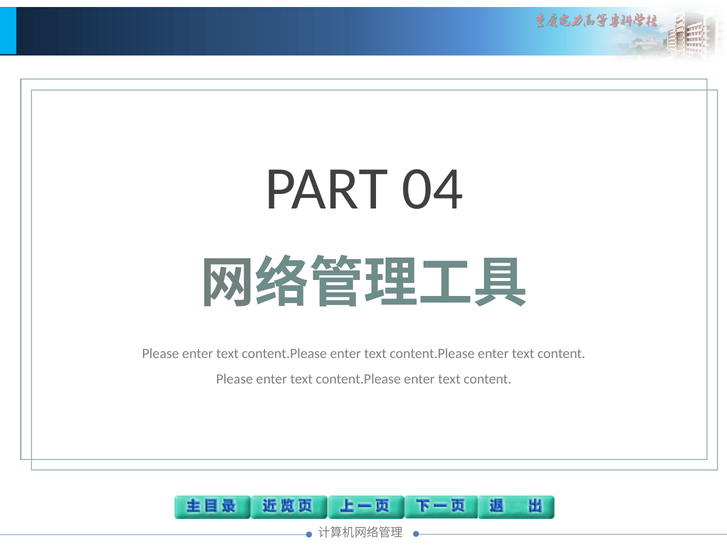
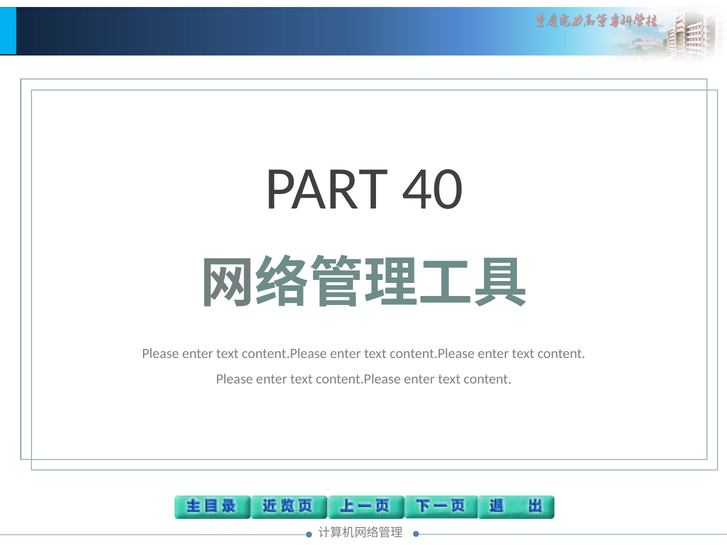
04: 04 -> 40 (433, 189)
